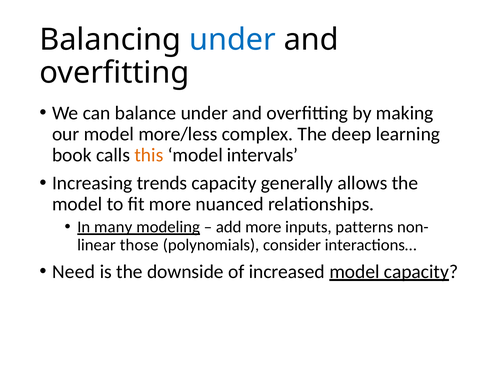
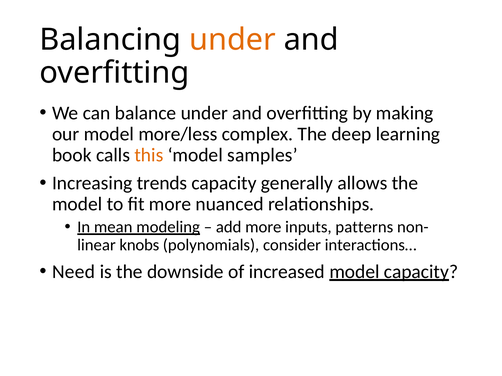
under colour: blue -> orange (232, 40)
intervals: intervals -> samples (262, 155)
many: many -> mean (113, 227)
those: those -> knobs (139, 245)
